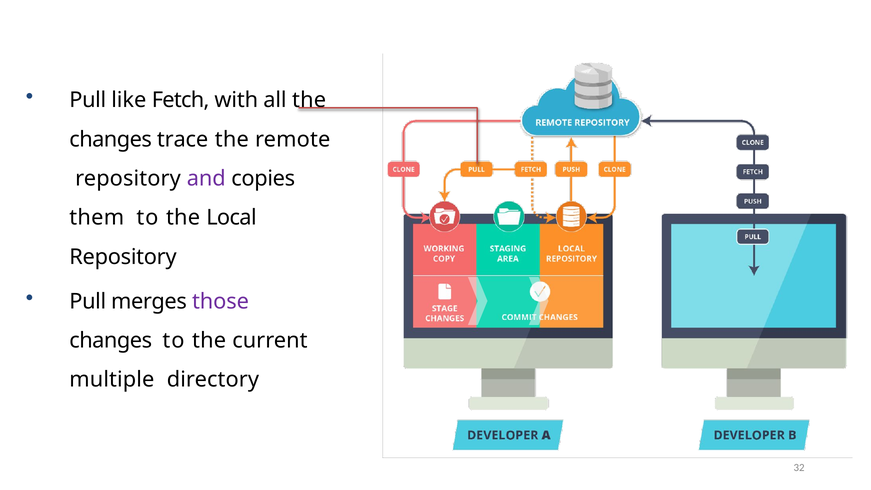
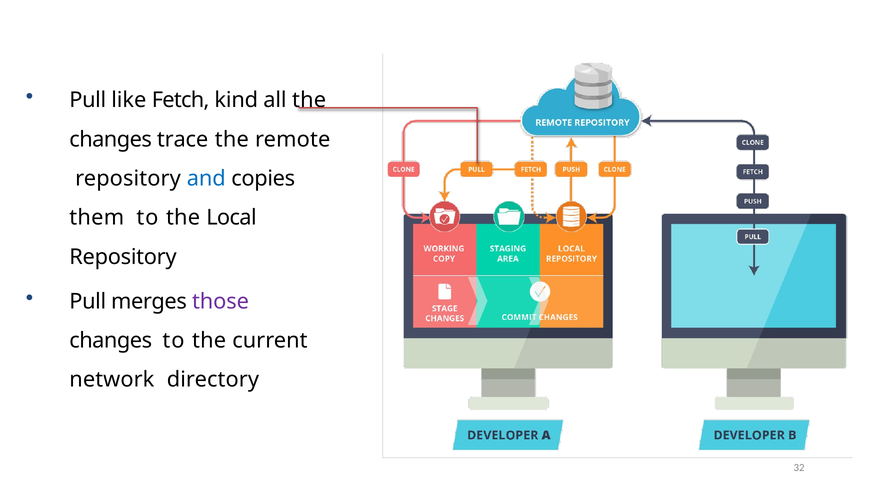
with: with -> kind (236, 100)
and colour: purple -> blue (206, 179)
multiple: multiple -> network (112, 380)
